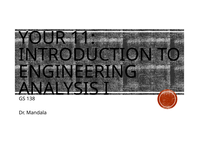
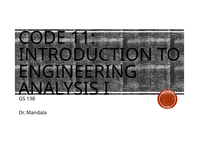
YOUR: YOUR -> CODE (42, 38)
